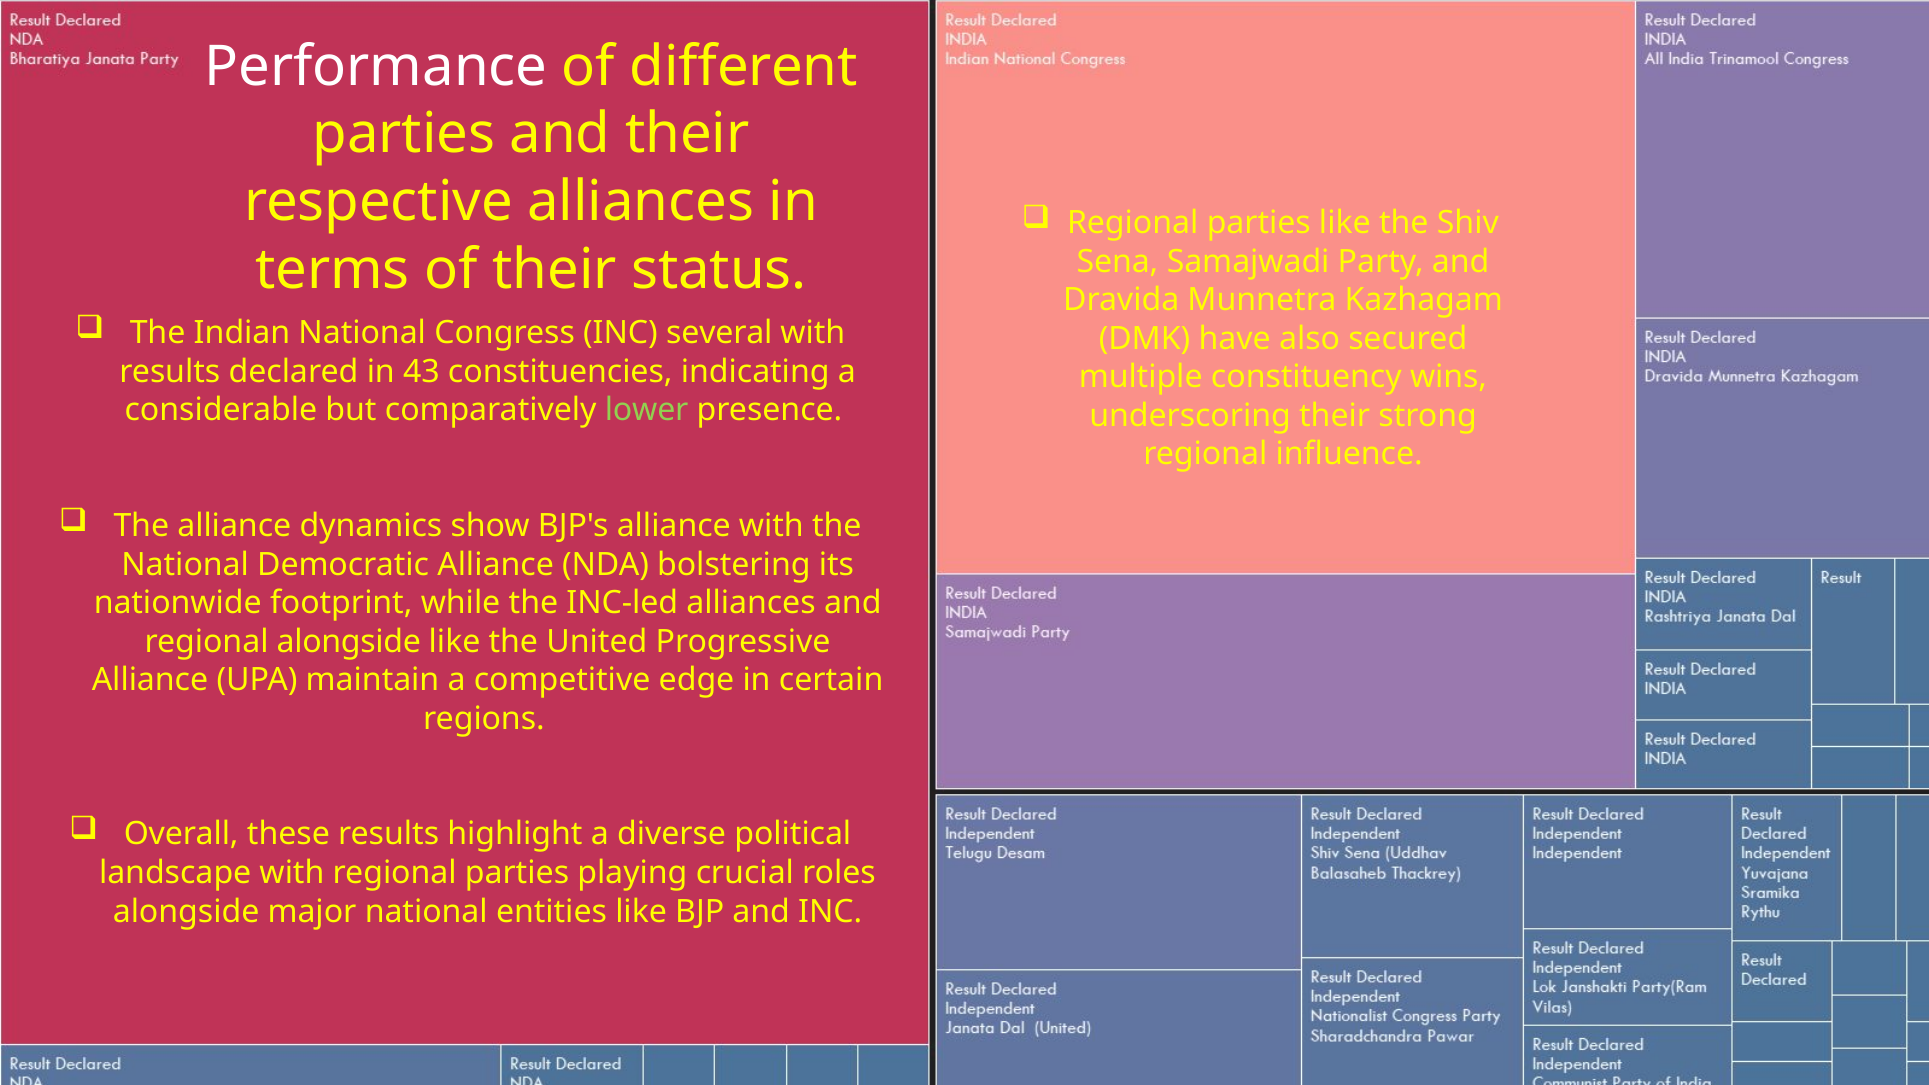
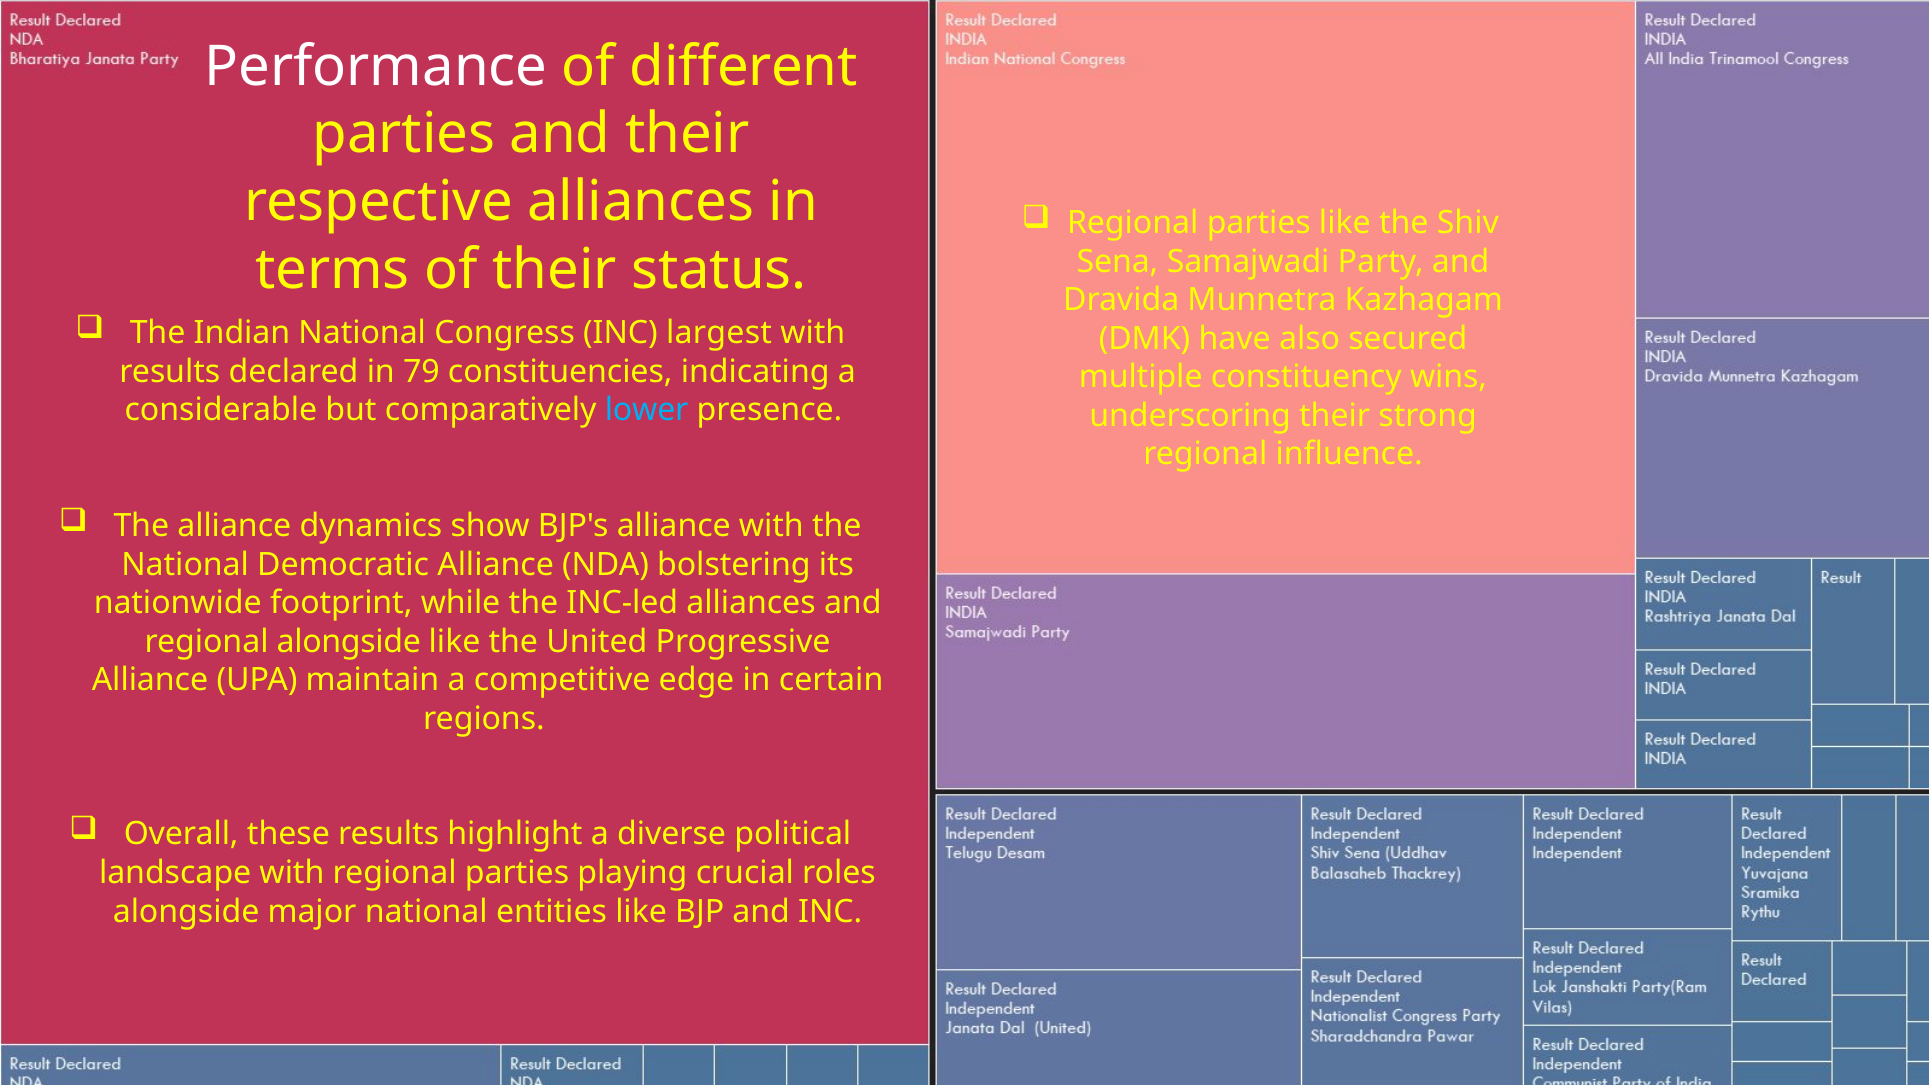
several: several -> largest (719, 333)
43: 43 -> 79 (421, 372)
lower colour: light green -> light blue (647, 410)
